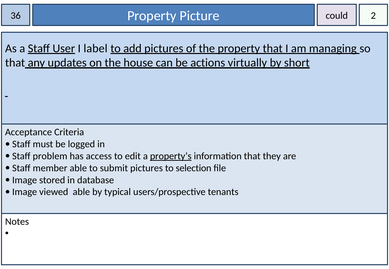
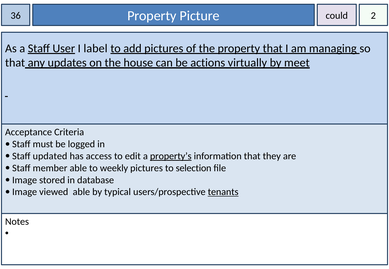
short: short -> meet (297, 63)
problem: problem -> updated (50, 156)
submit: submit -> weekly (114, 168)
tenants underline: none -> present (223, 192)
